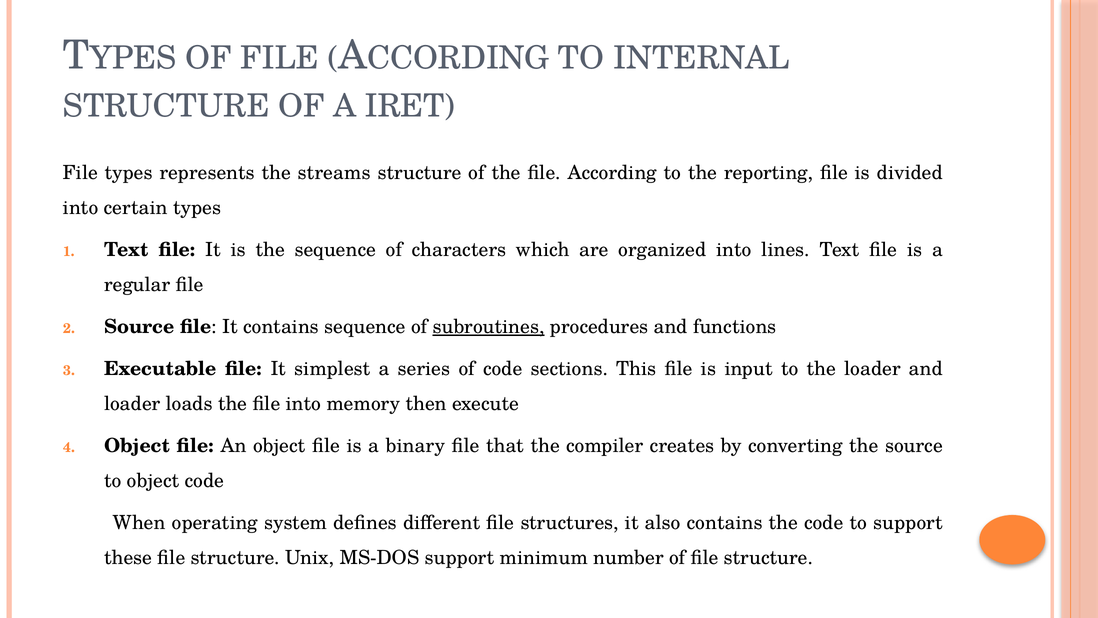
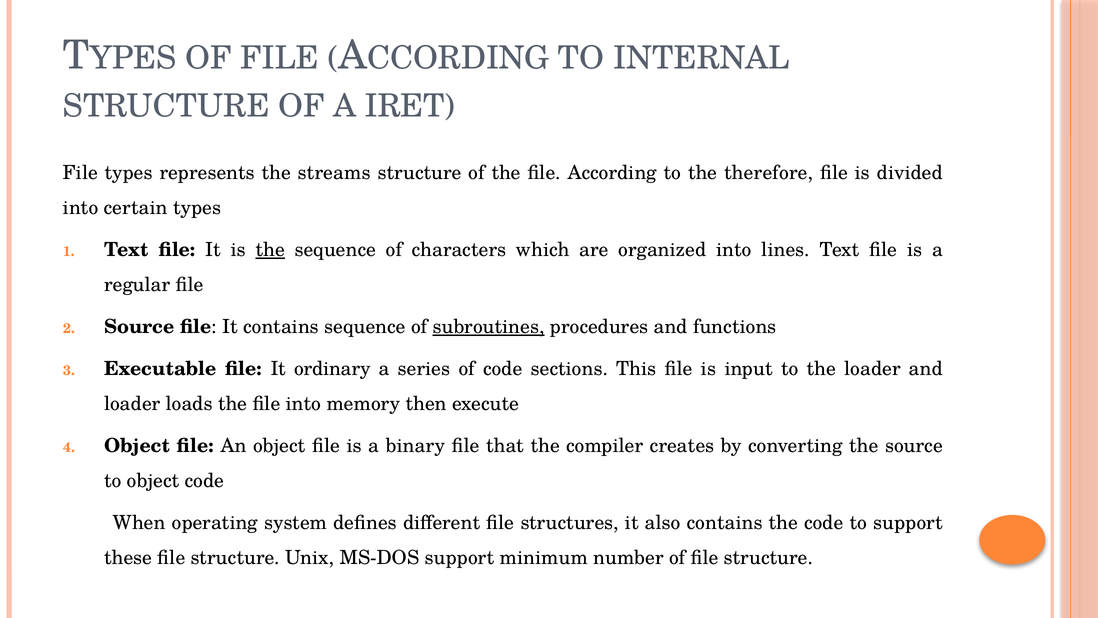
reporting: reporting -> therefore (769, 173)
the underline: none -> present (270, 250)
simplest: simplest -> ordinary (332, 369)
